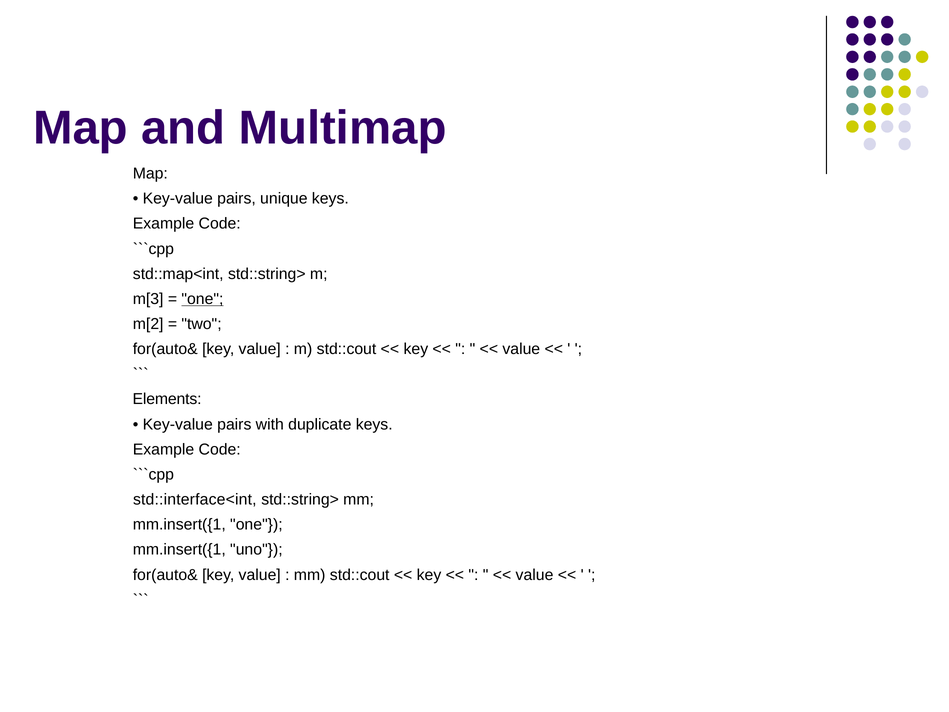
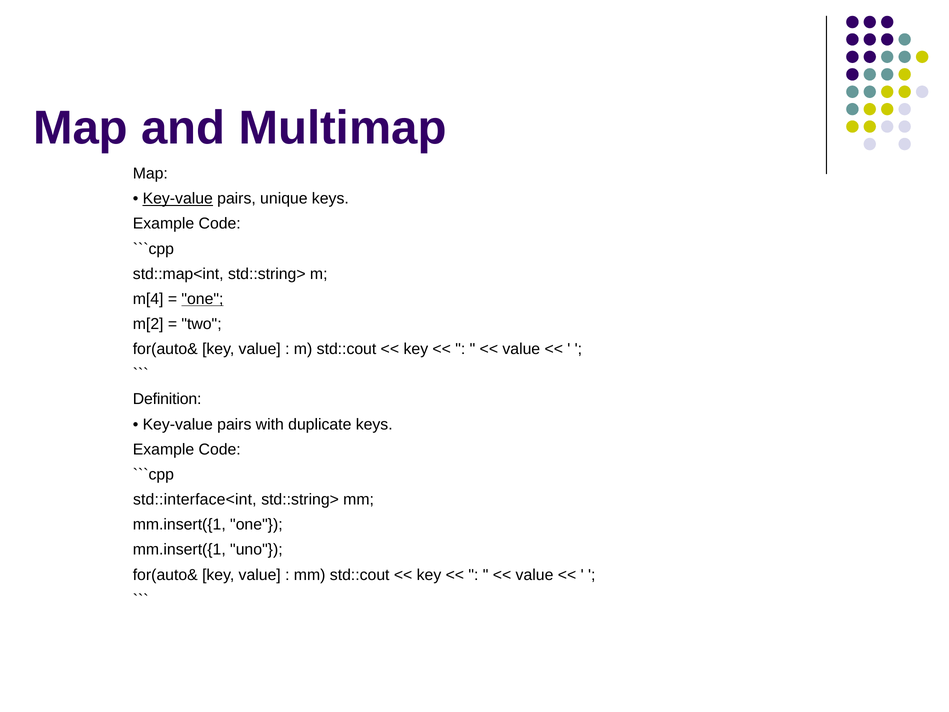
Key-value underline: none -> present (178, 199)
m[3: m[3 -> m[4 (148, 299)
Elements: Elements -> Definition (167, 399)
